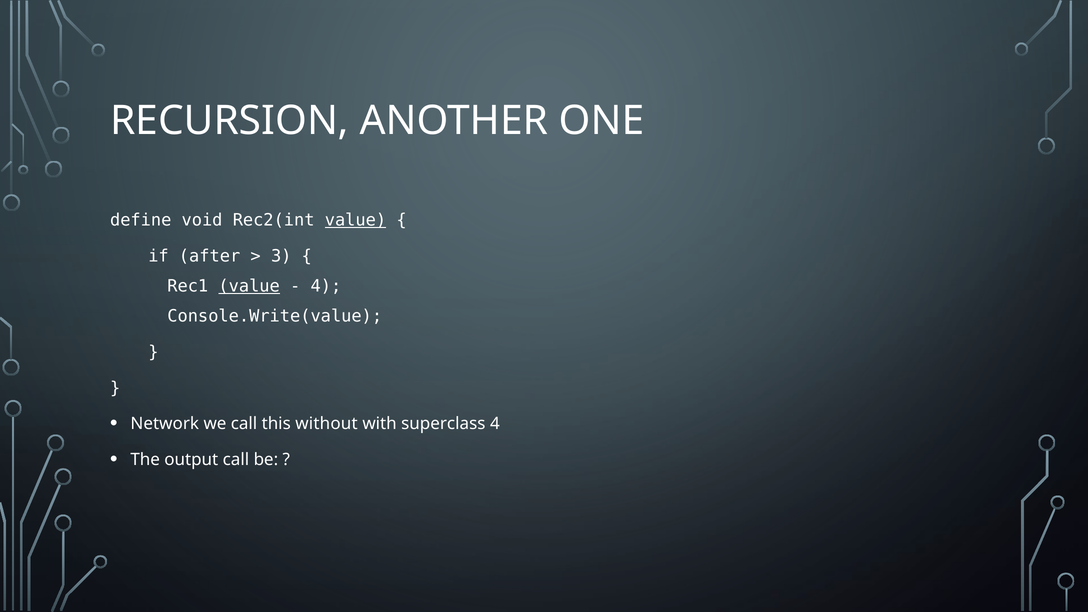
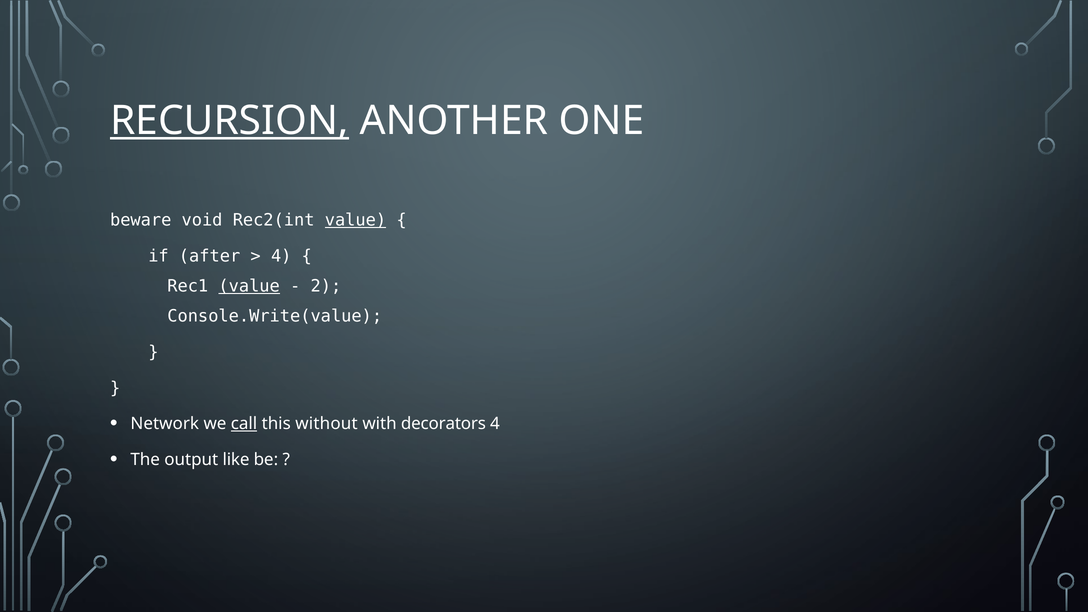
RECURSION underline: none -> present (229, 121)
define: define -> beware (141, 220)
3: 3 -> 4 (281, 256)
4: 4 -> 2 (326, 286)
call underline: none -> present (244, 424)
superclass: superclass -> decorators (443, 424)
output call: call -> like (236, 460)
